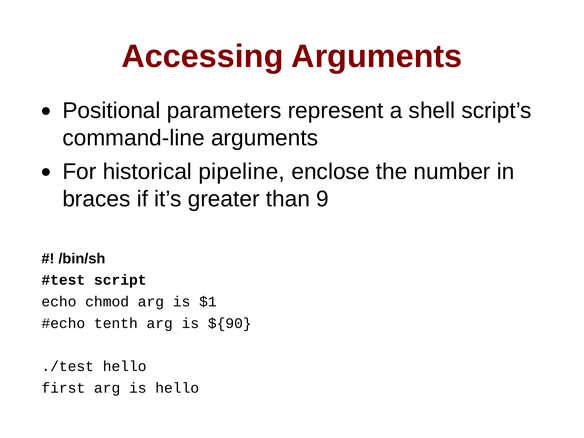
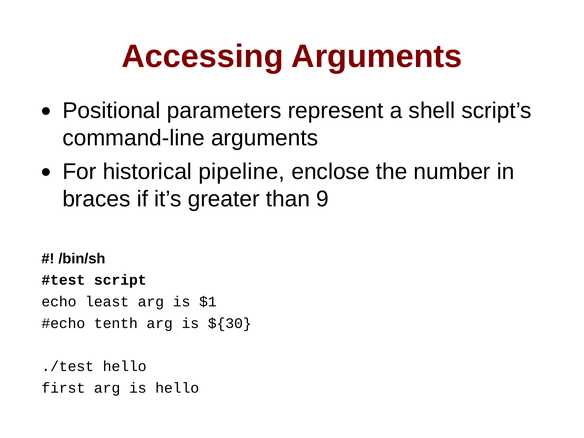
chmod: chmod -> least (107, 302)
${90: ${90 -> ${30 (230, 323)
